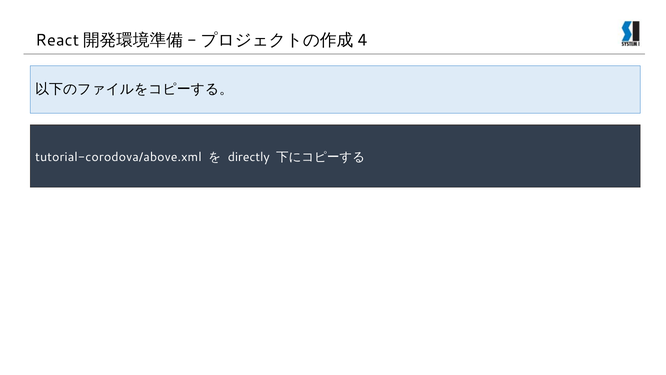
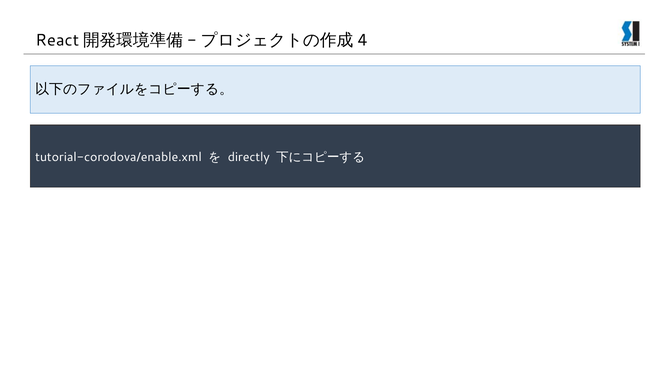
tutorial-corodova/above.xml: tutorial-corodova/above.xml -> tutorial-corodova/enable.xml (119, 157)
